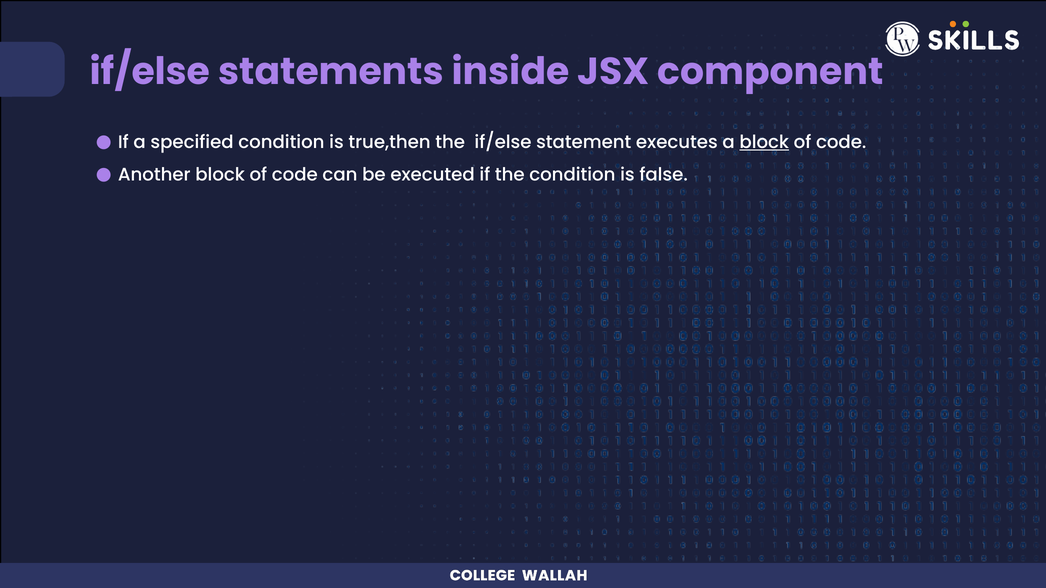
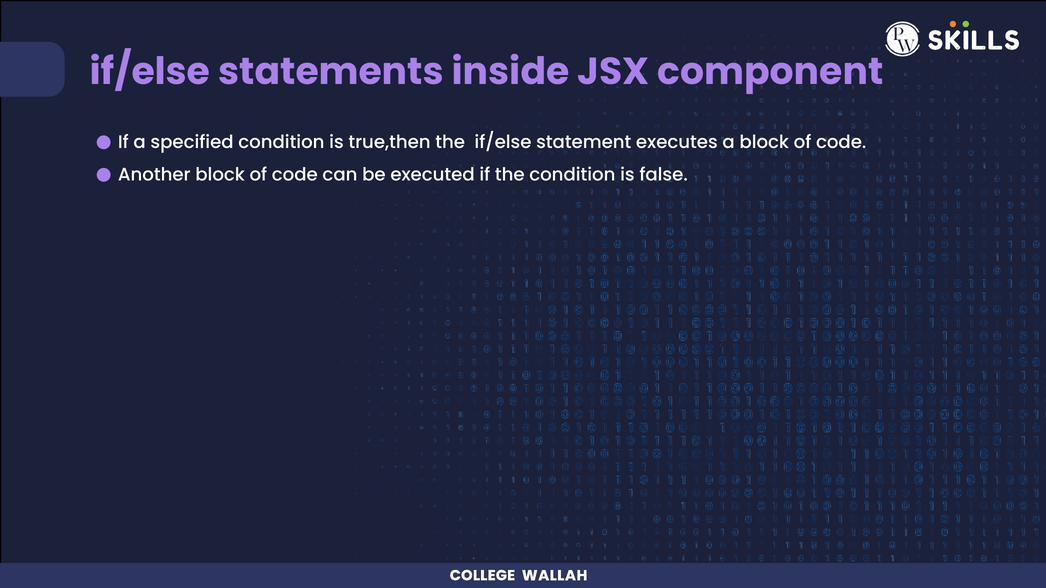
block underline: present -> none (764, 142)
